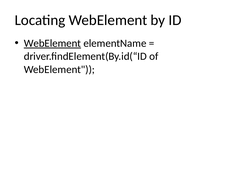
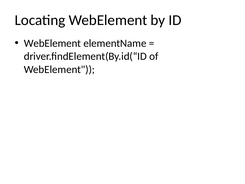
WebElement underline: present -> none (52, 43)
